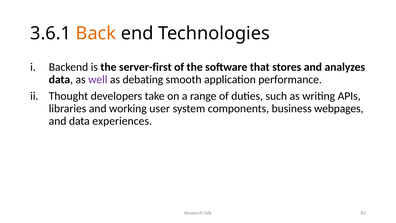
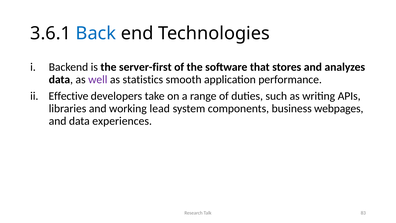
Back colour: orange -> blue (96, 33)
debating: debating -> statistics (143, 79)
Thought: Thought -> Effective (69, 96)
user: user -> lead (160, 108)
